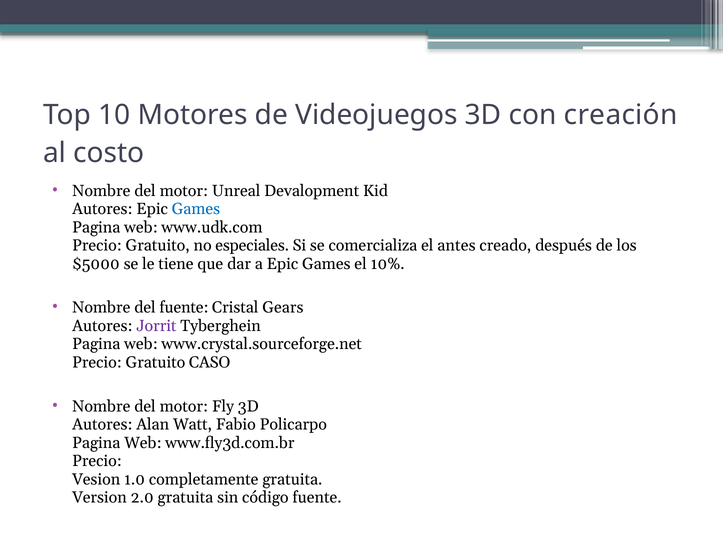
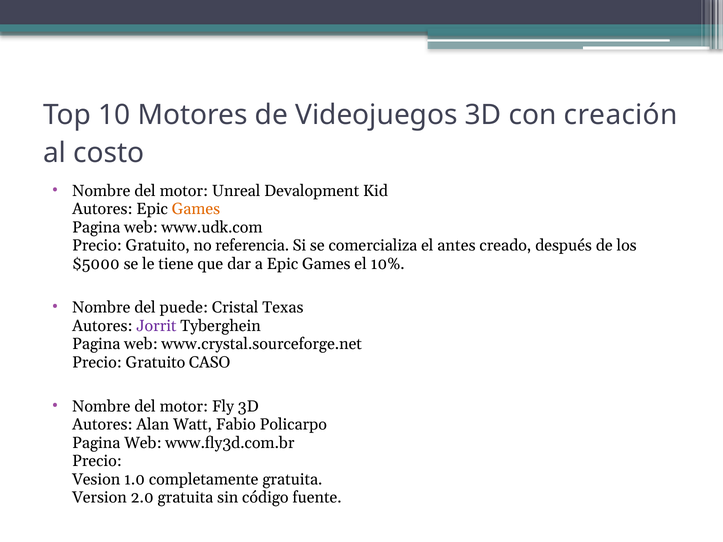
Games colour: blue -> orange (196, 209)
especiales: especiales -> referencia (252, 246)
del fuente: fuente -> puede (184, 308)
Gears: Gears -> Texas (283, 308)
